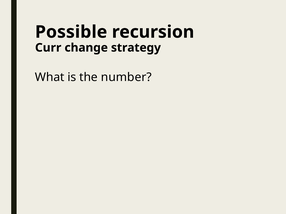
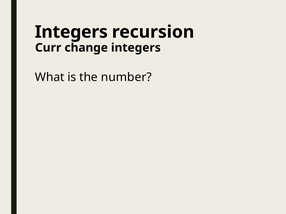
Possible: Possible -> Integers (71, 32)
change strategy: strategy -> integers (136, 48)
